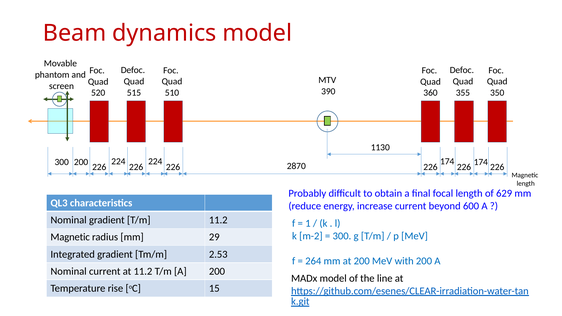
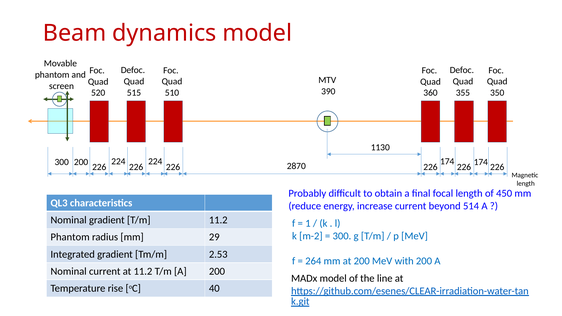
629: 629 -> 450 (504, 194)
600: 600 -> 514 (471, 206)
Magnetic: Magnetic -> Phantom (70, 237)
15: 15 -> 40 (214, 288)
